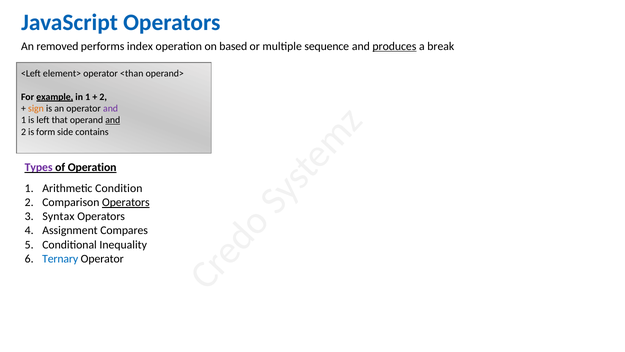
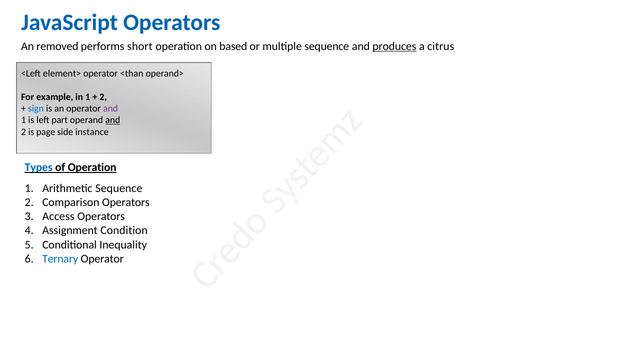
index: index -> short (140, 46)
break: break -> citrus (441, 46)
example underline: present -> none (55, 97)
sign colour: orange -> blue (36, 108)
that: that -> part (60, 120)
form: form -> page (46, 132)
contains: contains -> instance (92, 132)
Types colour: purple -> blue (39, 167)
Arithmetic Condition: Condition -> Sequence (119, 188)
Operators underline: present -> none (126, 202)
Syntax: Syntax -> Access (58, 216)
Compares: Compares -> Condition (124, 230)
